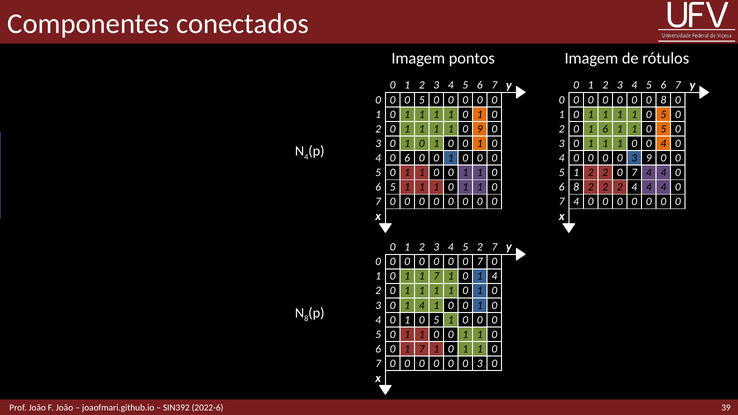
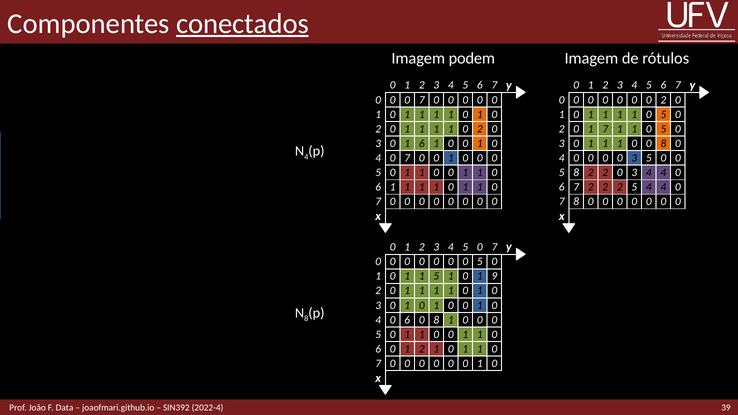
conectados underline: none -> present (242, 24)
pontos: pontos -> podem (472, 58)
5: 5 -> 7 (422, 100)
0 0 8: 8 -> 2 (663, 100)
1 1 0 9: 9 -> 2 (480, 129)
1 6: 6 -> 7 (605, 129)
3 0 1 0: 0 -> 6 (422, 144)
0 0 4: 4 -> 8 (663, 144)
6: 6 -> 7 (407, 158)
3 9: 9 -> 5 (649, 158)
1: 1 -> 8 (576, 173)
2 2 0 7: 7 -> 3 (634, 173)
5: 5 -> 1 (393, 187)
8: 8 -> 7 (576, 187)
2 4: 4 -> 5 (634, 187)
4: 4 -> 8 (576, 202)
4 5 2: 2 -> 0 (480, 247)
7: 7 -> 5 (480, 262)
1 1 7: 7 -> 5 (436, 276)
1 0 1 4: 4 -> 9 (494, 276)
3 0 1 4: 4 -> 0 (422, 305)
1: 1 -> 6 (407, 320)
5: 5 -> 8 (436, 320)
6 0 1 7: 7 -> 2 (422, 349)
3: 3 -> 1 (480, 364)
F João: João -> Data (65, 408)
2022-6: 2022-6 -> 2022-4 (208, 408)
